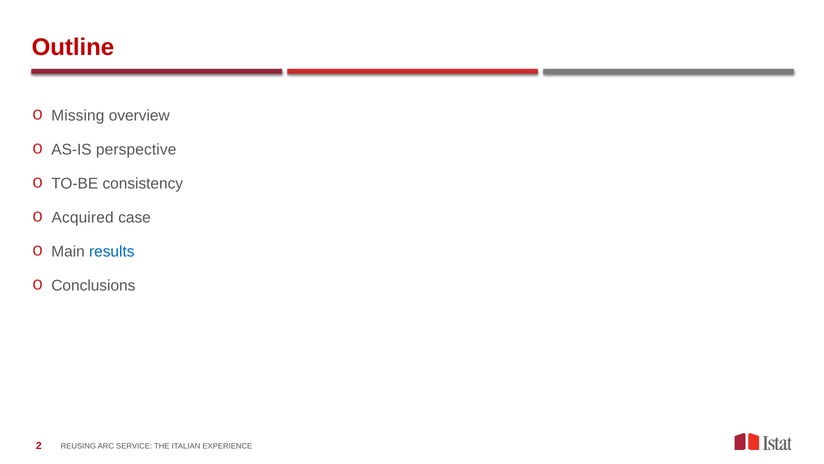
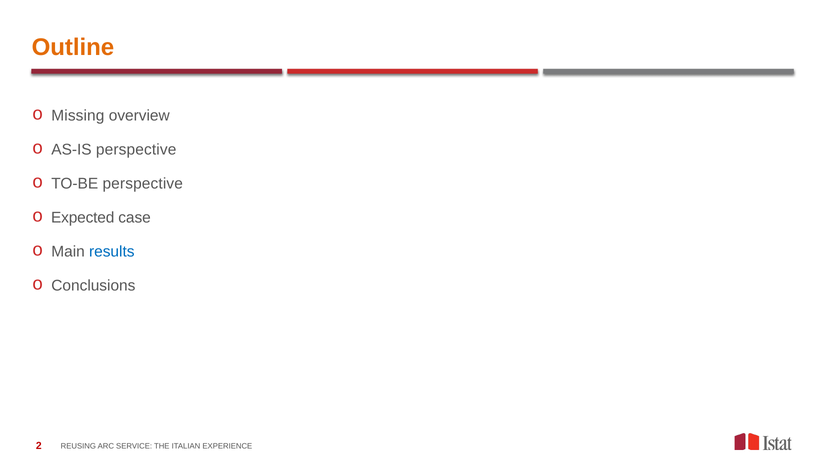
Outline colour: red -> orange (73, 47)
TO-BE consistency: consistency -> perspective (143, 184)
Acquired: Acquired -> Expected (83, 218)
